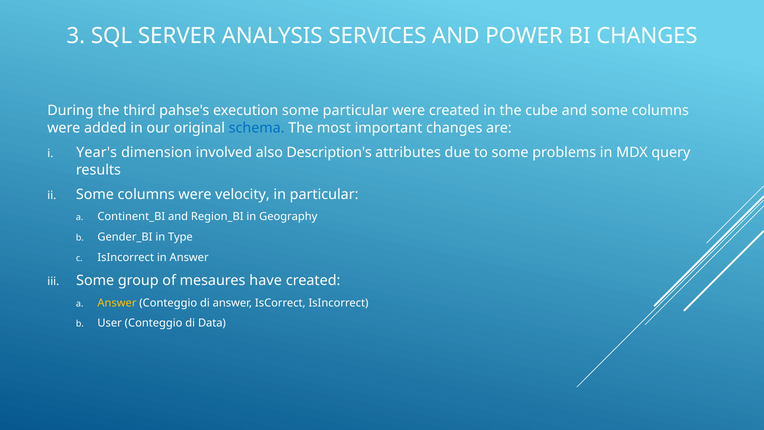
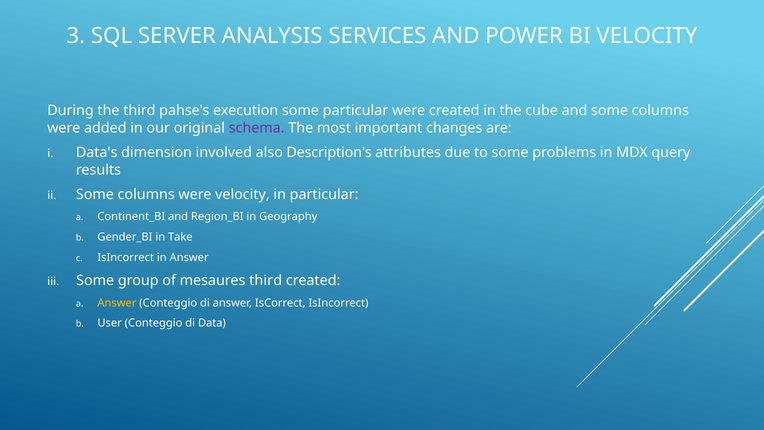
BI CHANGES: CHANGES -> VELOCITY (647, 36)
schema colour: blue -> purple (257, 128)
Year's: Year's -> Data's (97, 153)
Type: Type -> Take (180, 237)
mesaures have: have -> third (266, 281)
